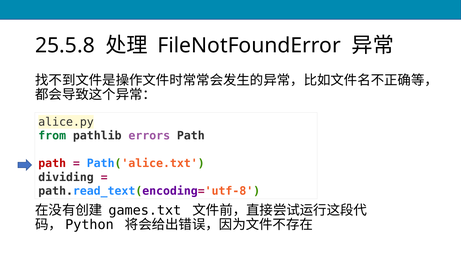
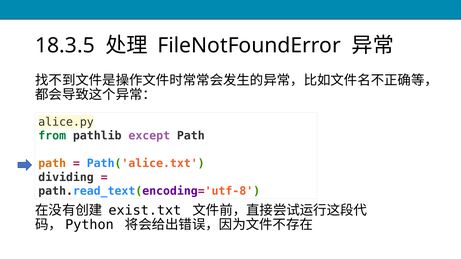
25.5.8: 25.5.8 -> 18.3.5 (65, 46)
errors: errors -> except (149, 136)
path colour: red -> orange (52, 164)
games.txt: games.txt -> exist.txt (145, 211)
